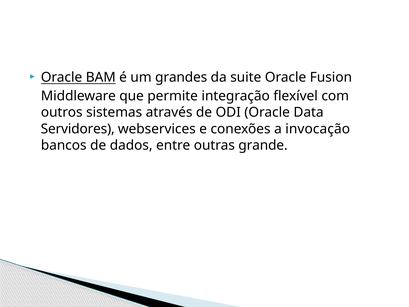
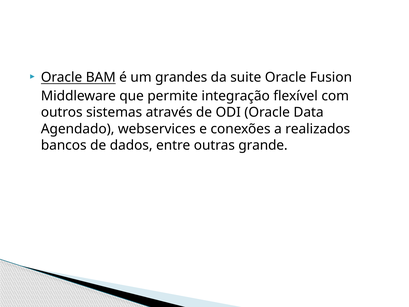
Servidores: Servidores -> Agendado (78, 129)
invocação: invocação -> realizados (318, 129)
